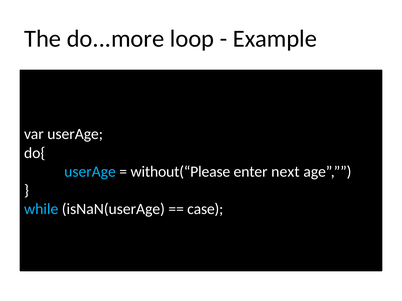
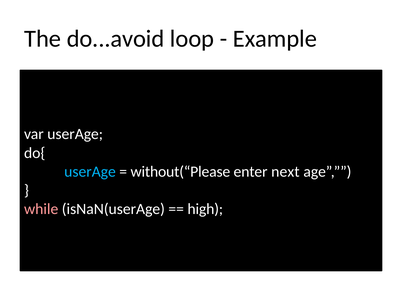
do...more: do...more -> do...avoid (116, 39)
while colour: light blue -> pink (41, 209)
case: case -> high (205, 209)
